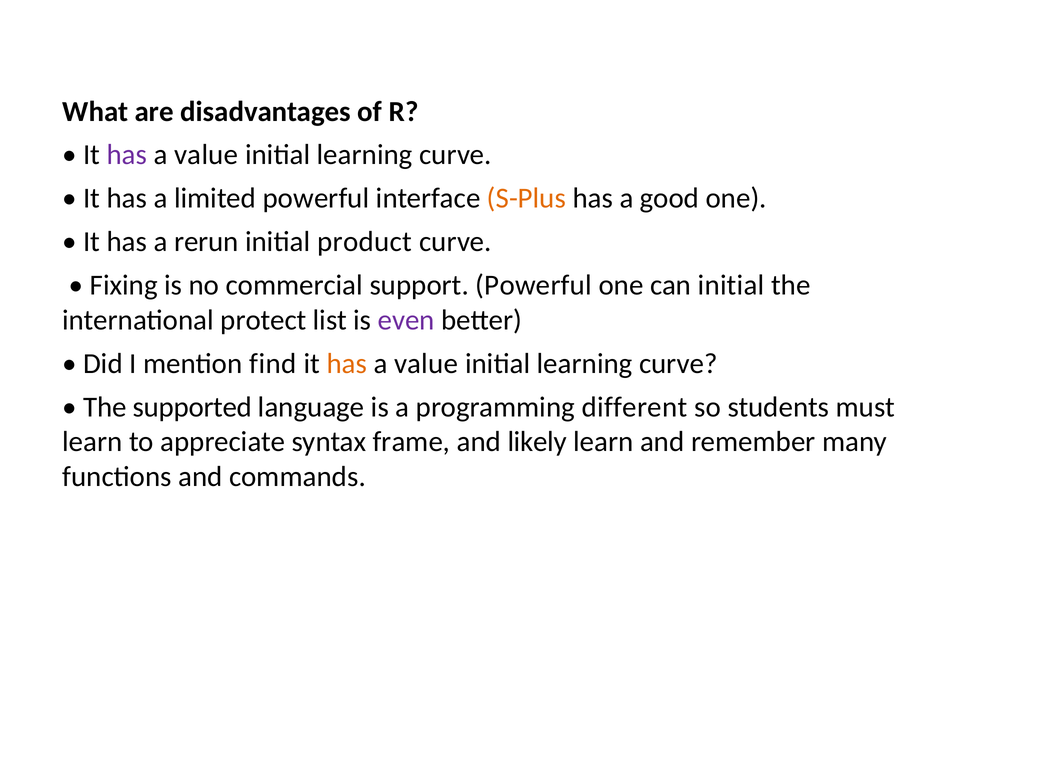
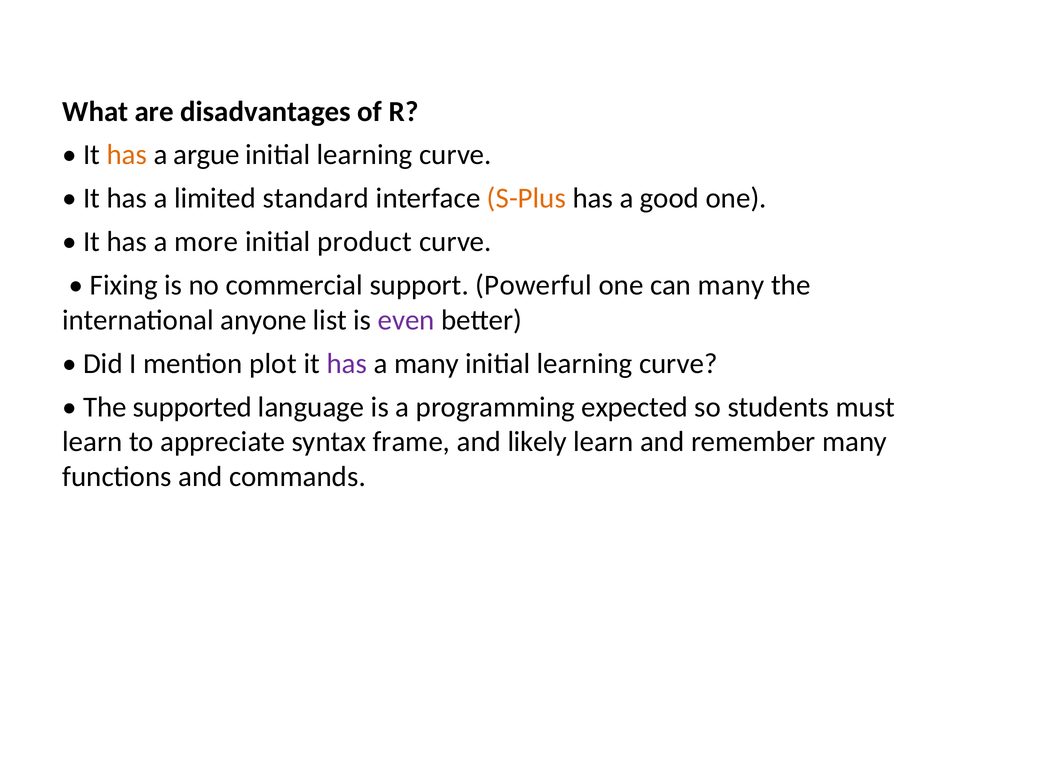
has colour: purple -> orange (127, 155)
value: value -> argue (206, 155)
limited powerful: powerful -> standard (316, 198)
rerun: rerun -> more (206, 242)
can initial: initial -> many (731, 285)
protect: protect -> anyone (263, 320)
find: find -> plot (273, 363)
has colour: orange -> purple (347, 363)
value: value -> many (426, 363)
different: different -> expected (635, 407)
